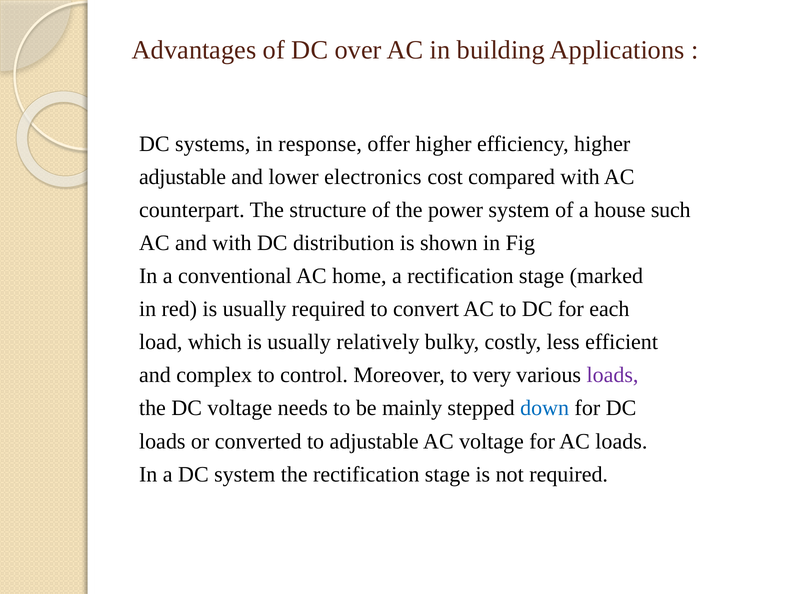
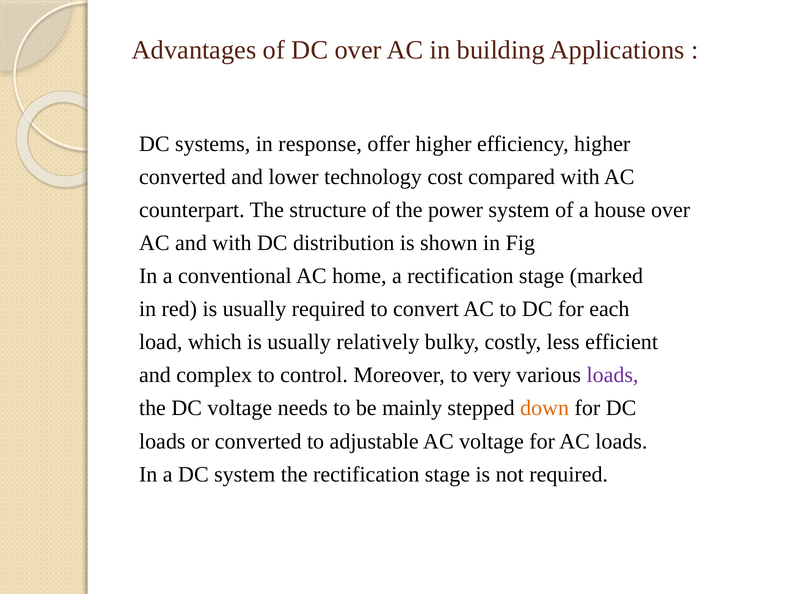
adjustable: adjustable -> converted (182, 177)
electronics: electronics -> technology (373, 177)
house such: such -> over (671, 210)
down colour: blue -> orange (545, 408)
